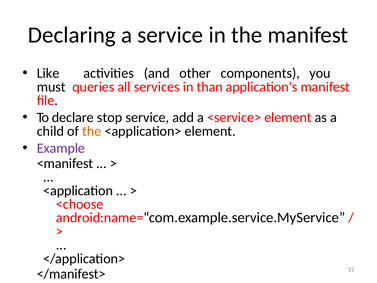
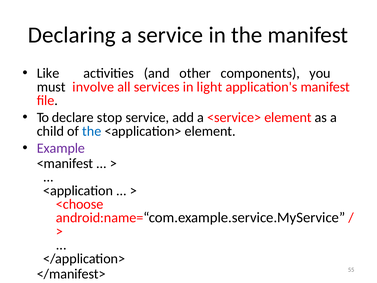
queries: queries -> involve (93, 87)
than: than -> light (210, 87)
the colour: orange -> blue (92, 131)
